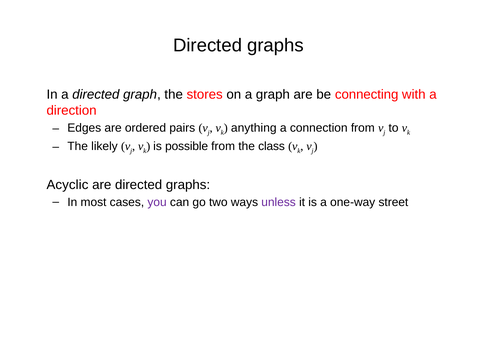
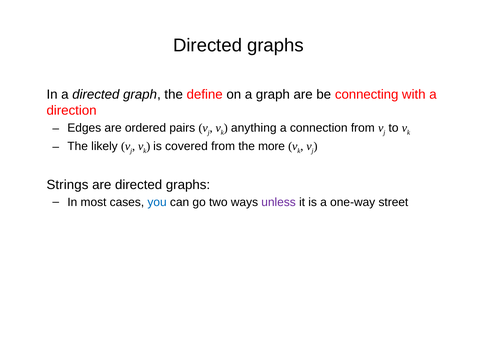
stores: stores -> define (205, 95)
possible: possible -> covered (187, 147)
class: class -> more (272, 147)
Acyclic: Acyclic -> Strings (67, 185)
you colour: purple -> blue (157, 203)
